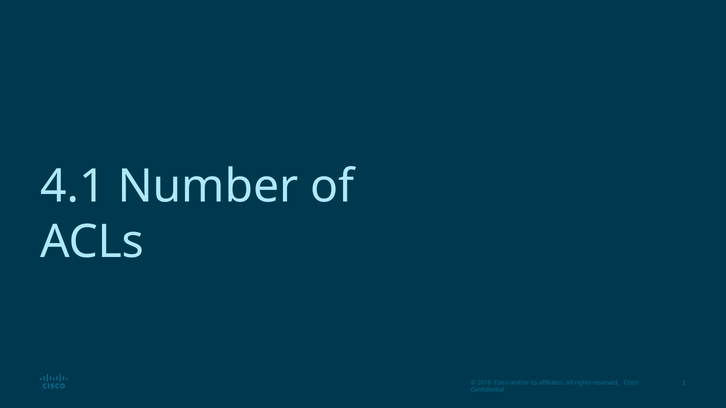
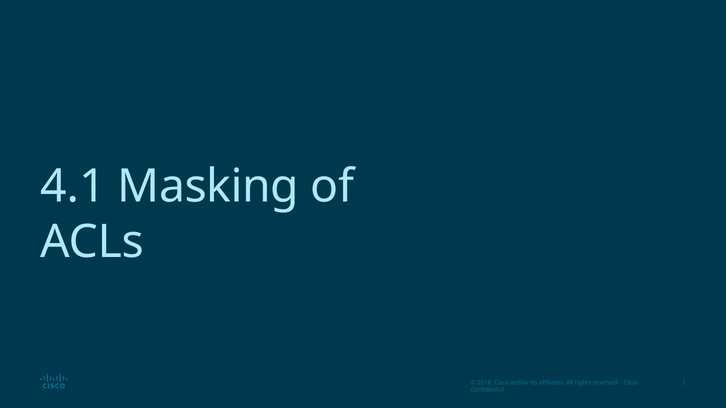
Number: Number -> Masking (208, 186)
